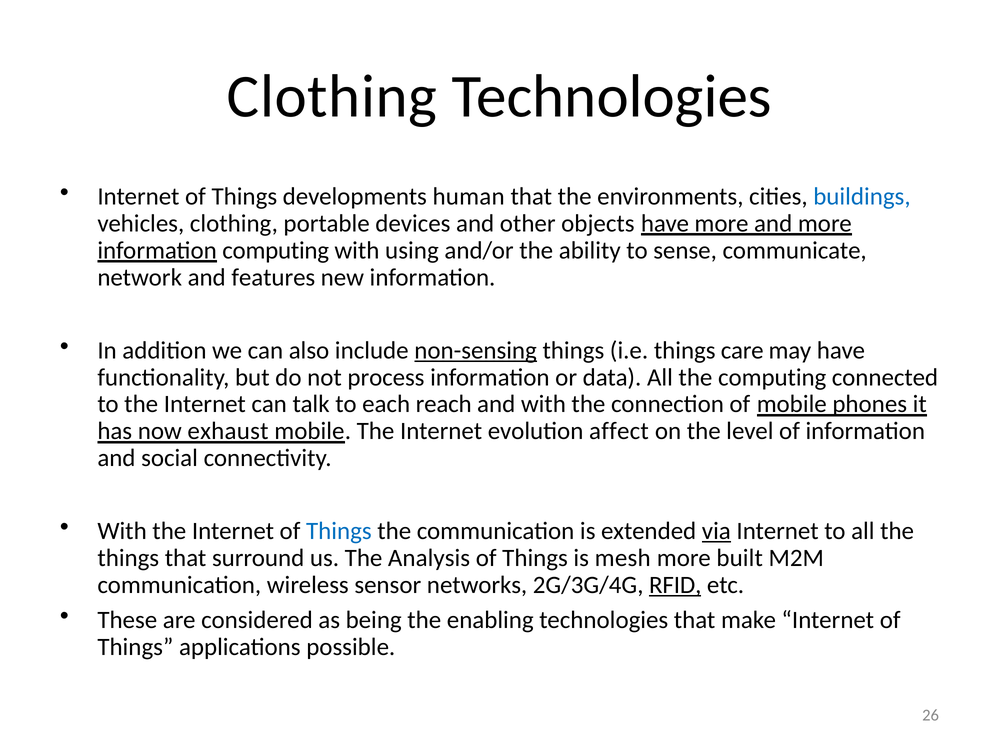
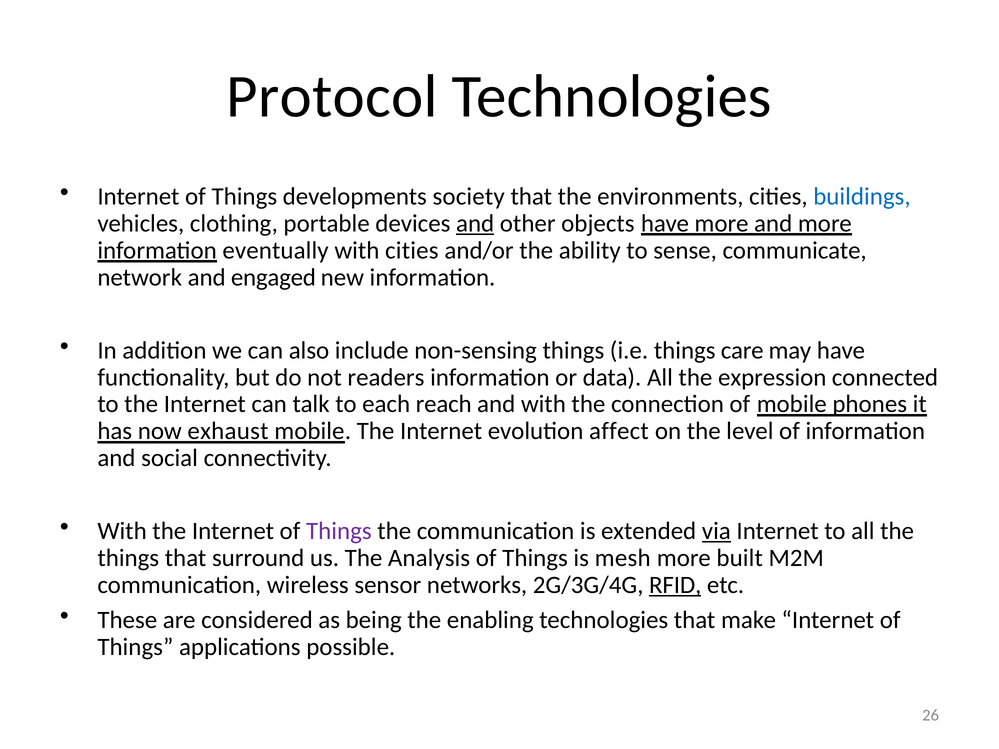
Clothing: Clothing -> Protocol (332, 97)
human: human -> society (469, 197)
and underline: none -> present (475, 224)
information computing: computing -> eventually (276, 251)
with using: using -> cities (412, 251)
features: features -> engaged (273, 277)
non-sensing underline: present -> none (476, 350)
process: process -> readers (386, 377)
the computing: computing -> expression (772, 377)
Things colour: blue -> purple (339, 531)
